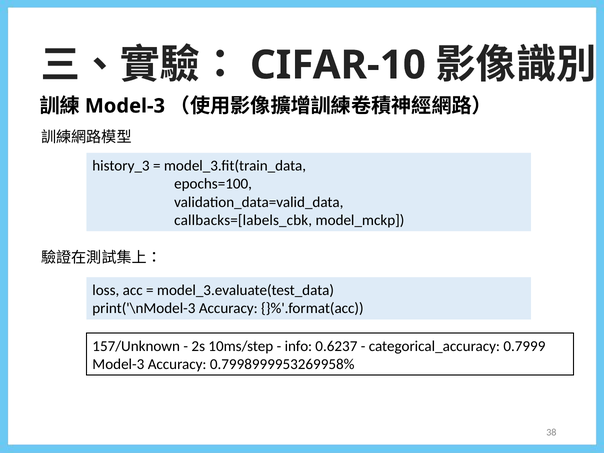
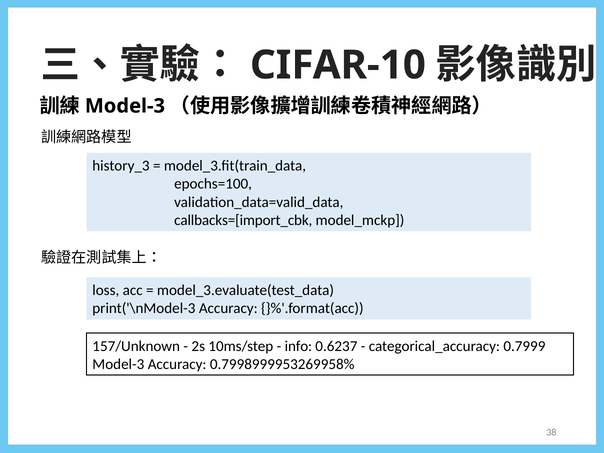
callbacks=[labels_cbk: callbacks=[labels_cbk -> callbacks=[import_cbk (243, 220)
